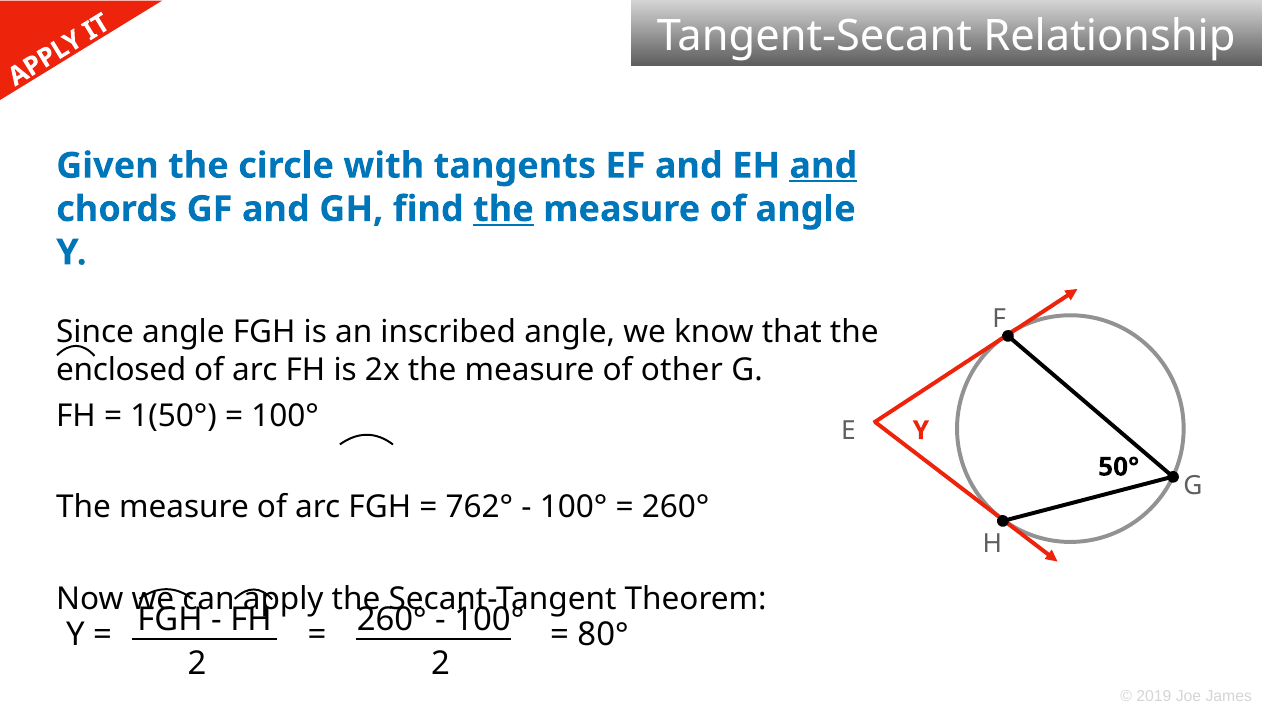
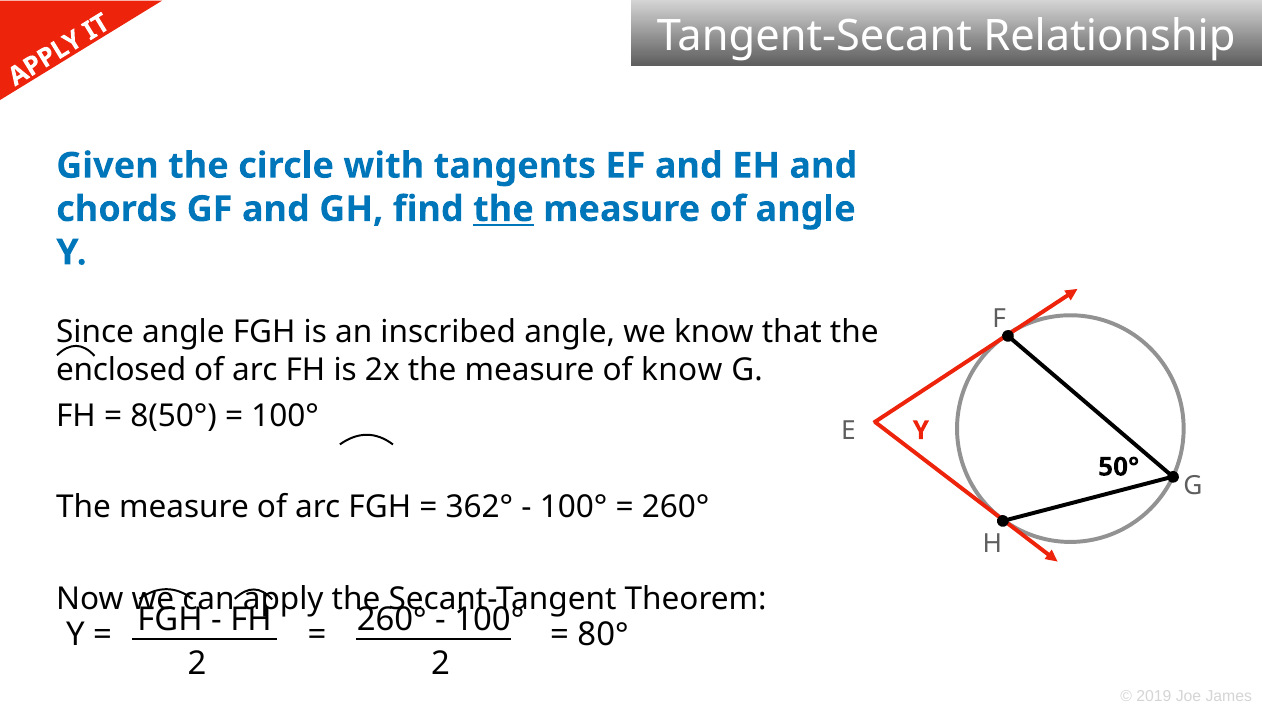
and underline: present -> none (823, 166)
of other: other -> know (682, 370)
1(50°: 1(50° -> 8(50° (174, 416)
762°: 762° -> 362° (479, 507)
